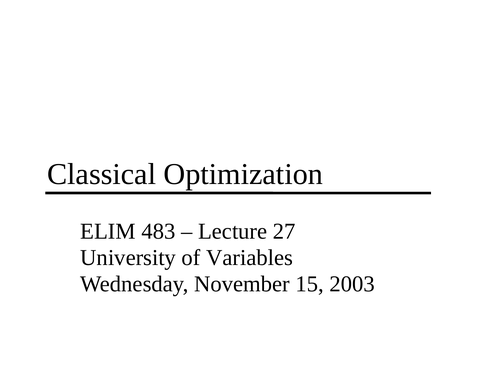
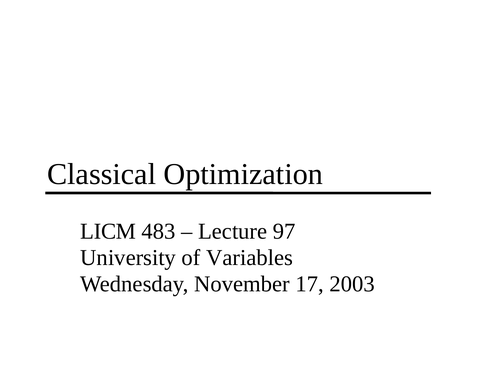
ELIM: ELIM -> LICM (108, 231)
27: 27 -> 97 (284, 231)
15: 15 -> 17 (310, 284)
